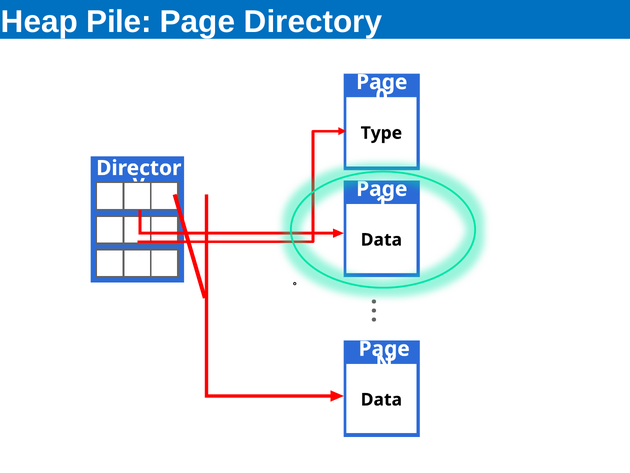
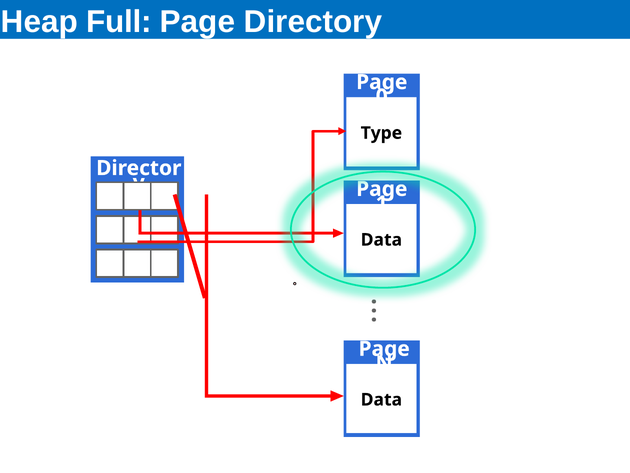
Pile: Pile -> Full (119, 22)
